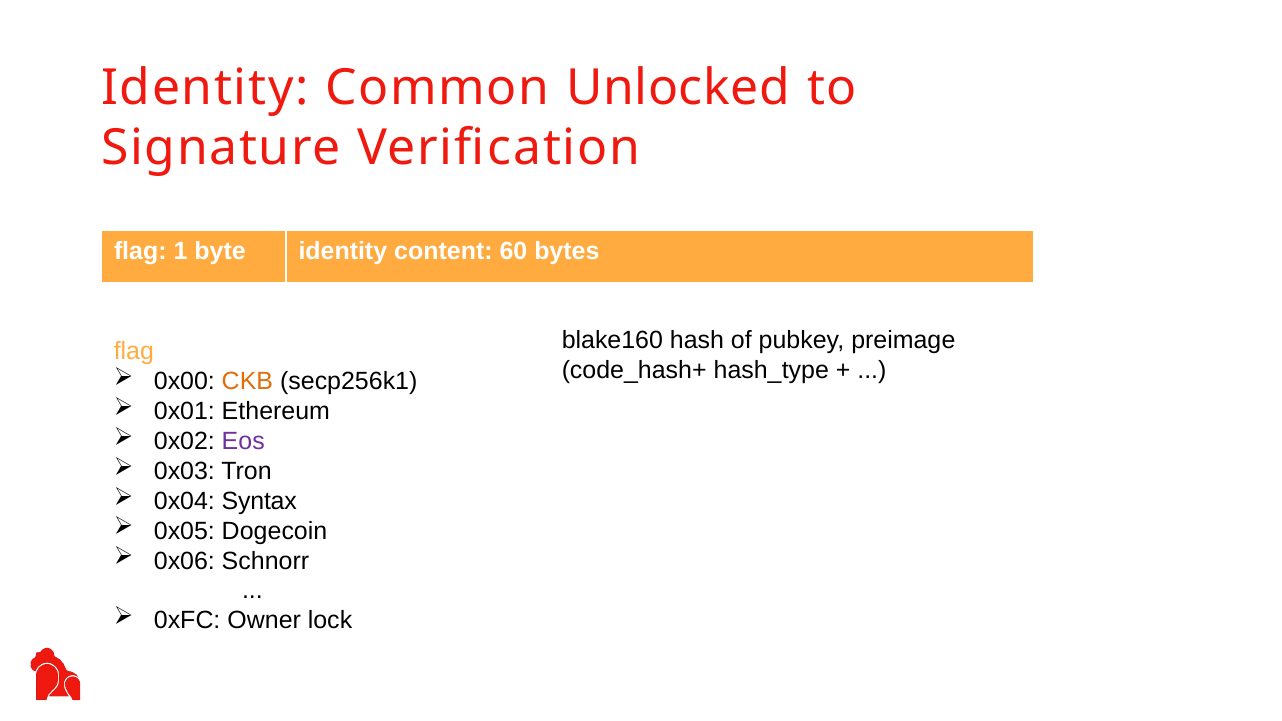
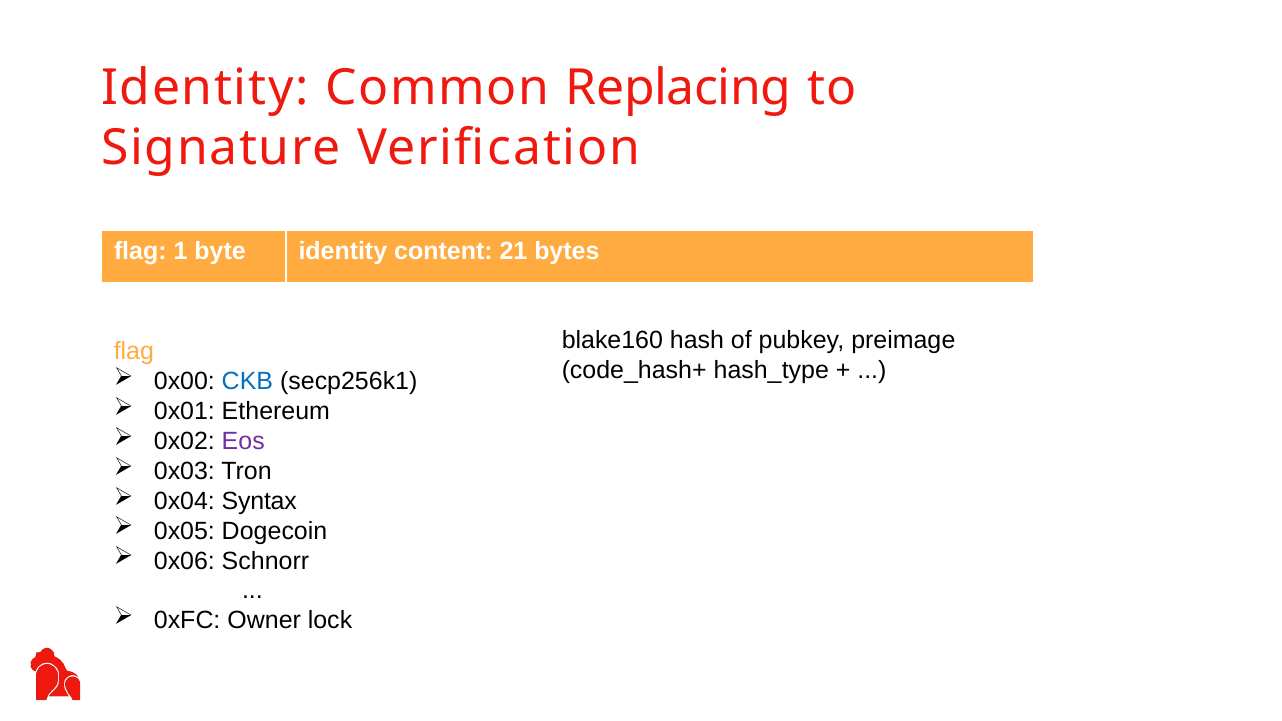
Unlocked: Unlocked -> Replacing (679, 88)
60: 60 -> 21 (513, 252)
CKB colour: orange -> blue (247, 381)
